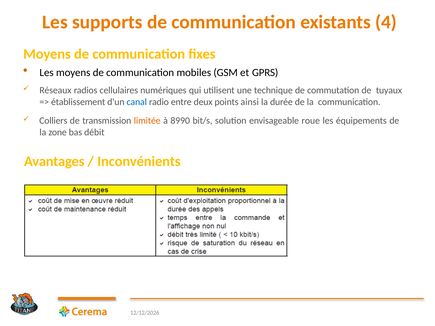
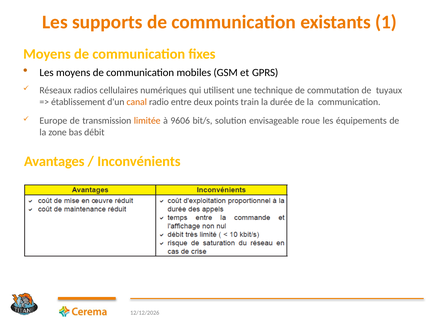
4: 4 -> 1 (386, 22)
canal colour: blue -> orange (137, 102)
ainsi: ainsi -> train (250, 102)
Colliers: Colliers -> Europe (53, 121)
8990: 8990 -> 9606 (180, 121)
